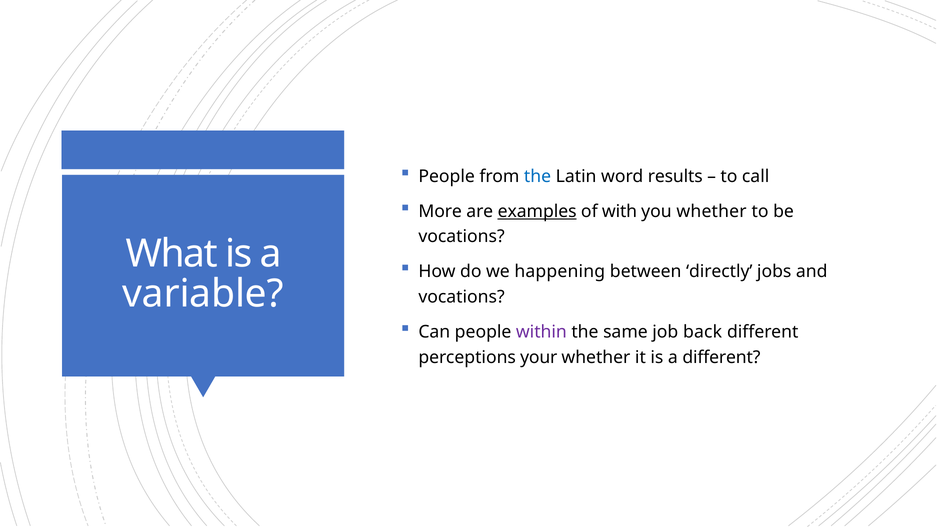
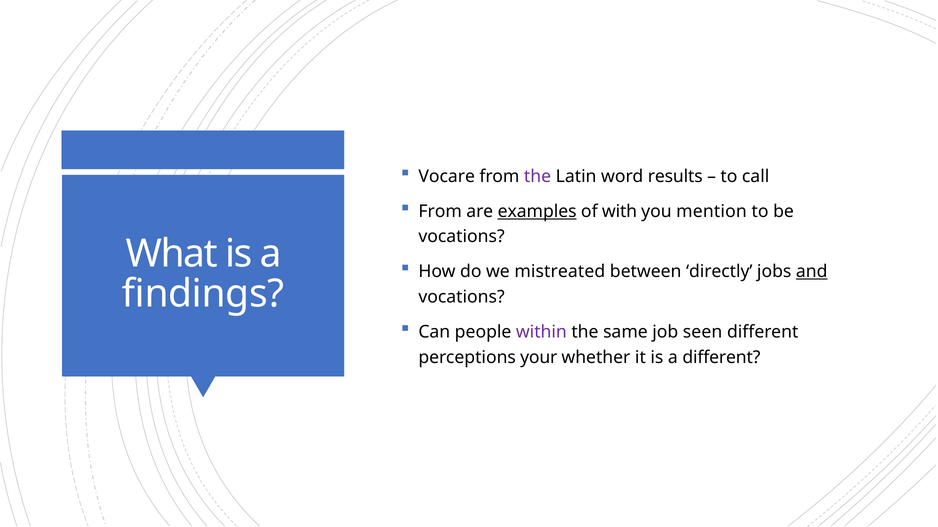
People: People -> Vocare (447, 176)
the colour: blue -> purple (538, 176)
More: More -> From (440, 212)
you whether: whether -> mention (712, 212)
happening: happening -> mistreated (560, 272)
and underline: none -> present (812, 272)
variable: variable -> findings (203, 294)
back: back -> seen (703, 332)
